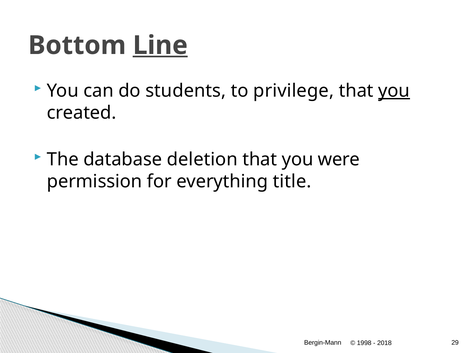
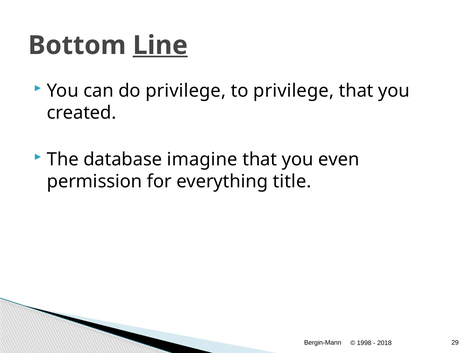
do students: students -> privilege (186, 91)
you underline: present -> none (394, 91)
deletion: deletion -> imagine (202, 159)
were: were -> even (339, 159)
